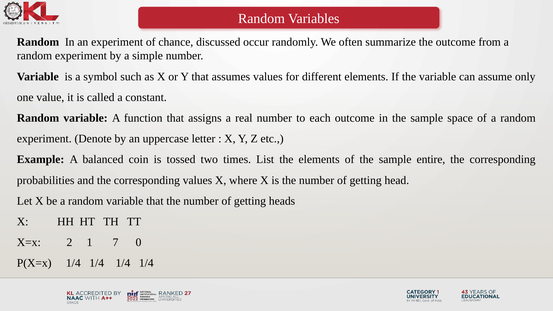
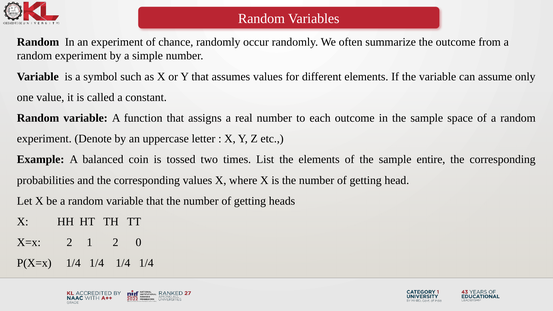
chance discussed: discussed -> randomly (218, 42)
1 7: 7 -> 2 (116, 242)
